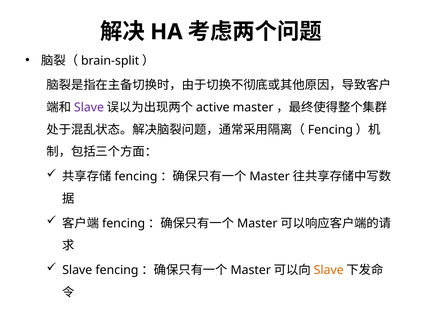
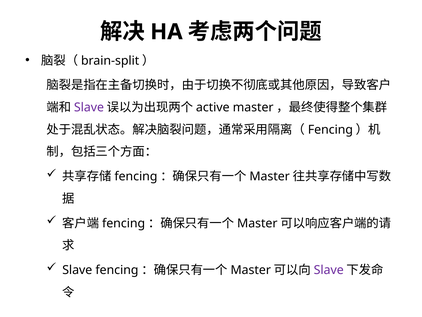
Slave colour: orange -> purple (329, 270)
